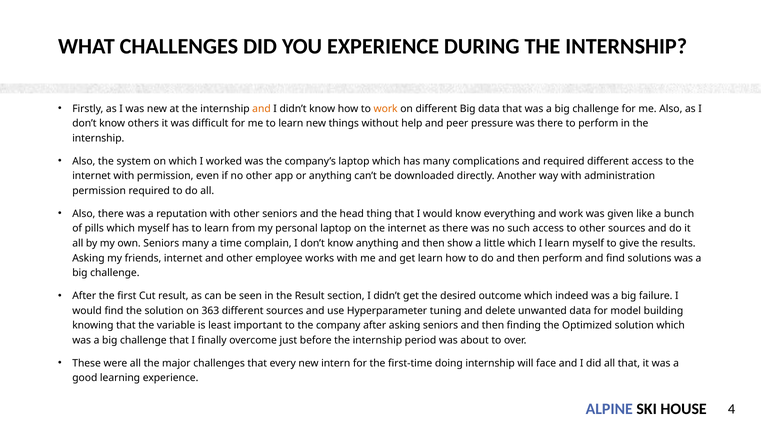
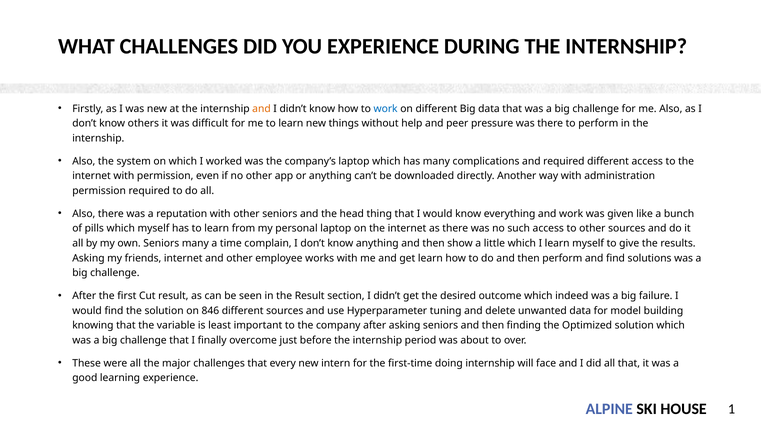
work colour: orange -> blue (386, 109)
363: 363 -> 846 (210, 311)
4: 4 -> 1 (732, 409)
